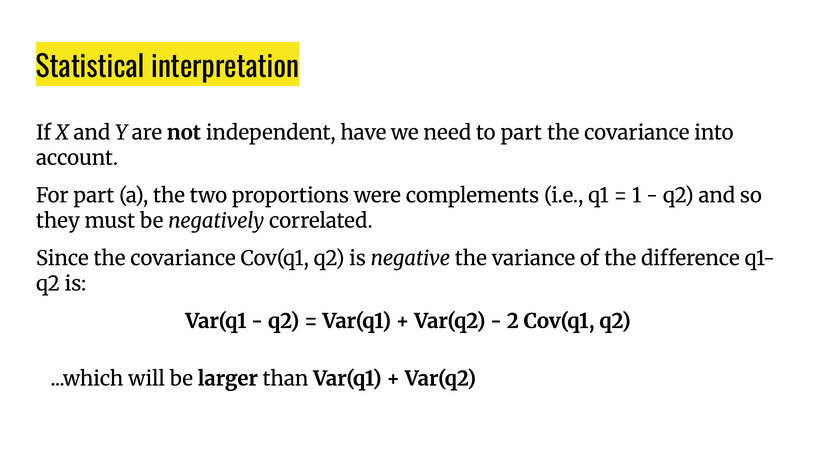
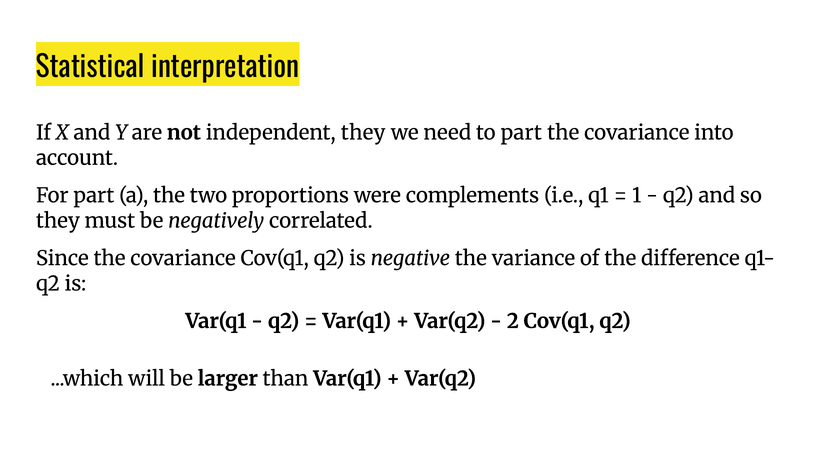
independent have: have -> they (363, 133)
